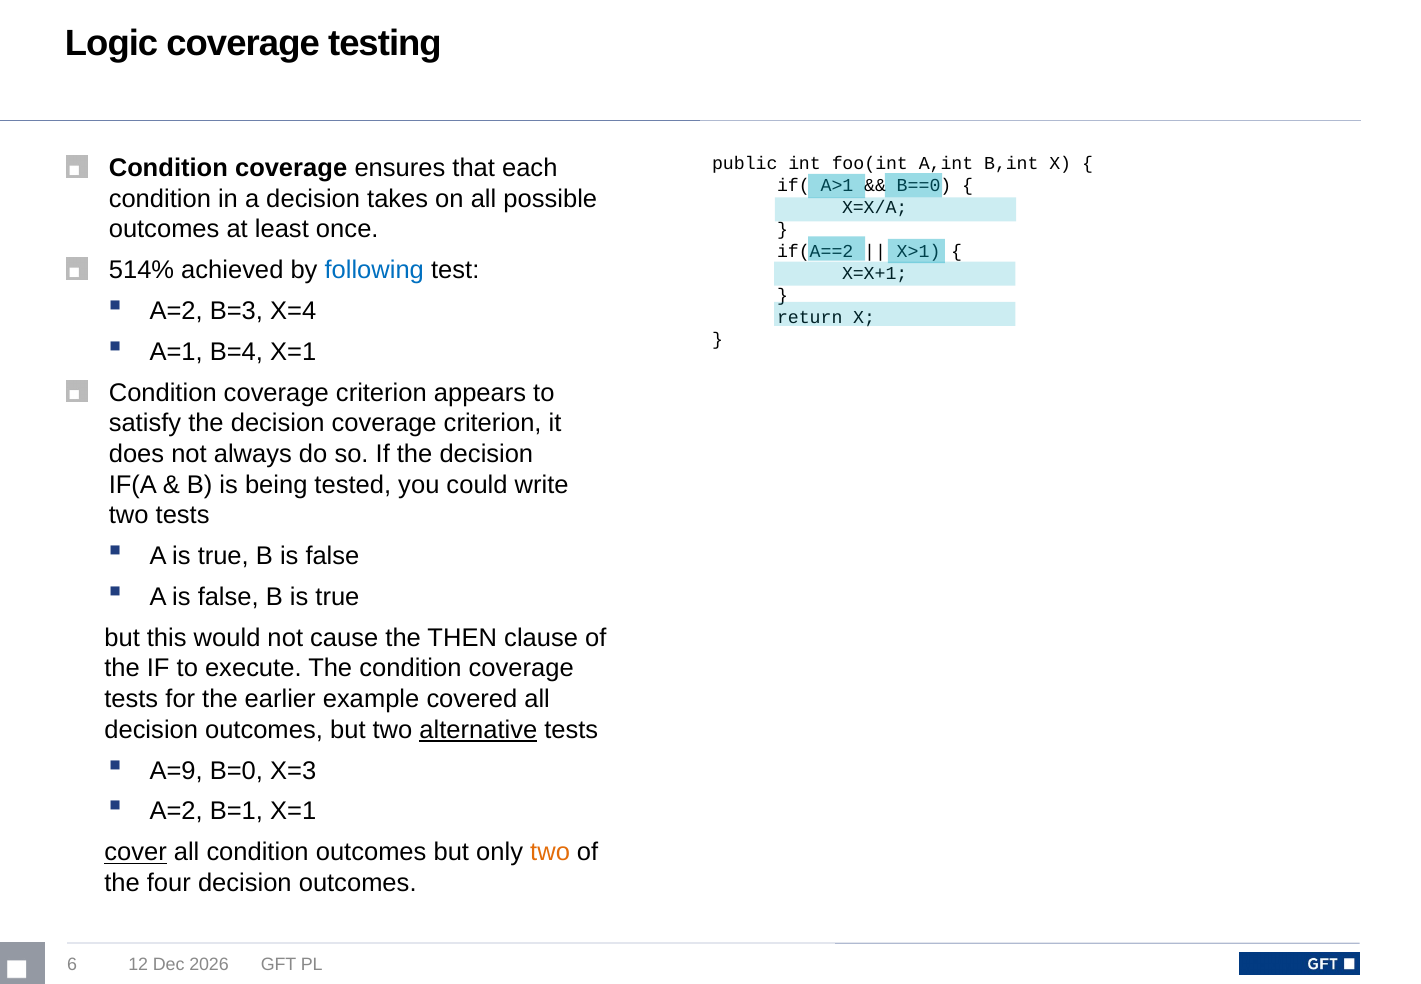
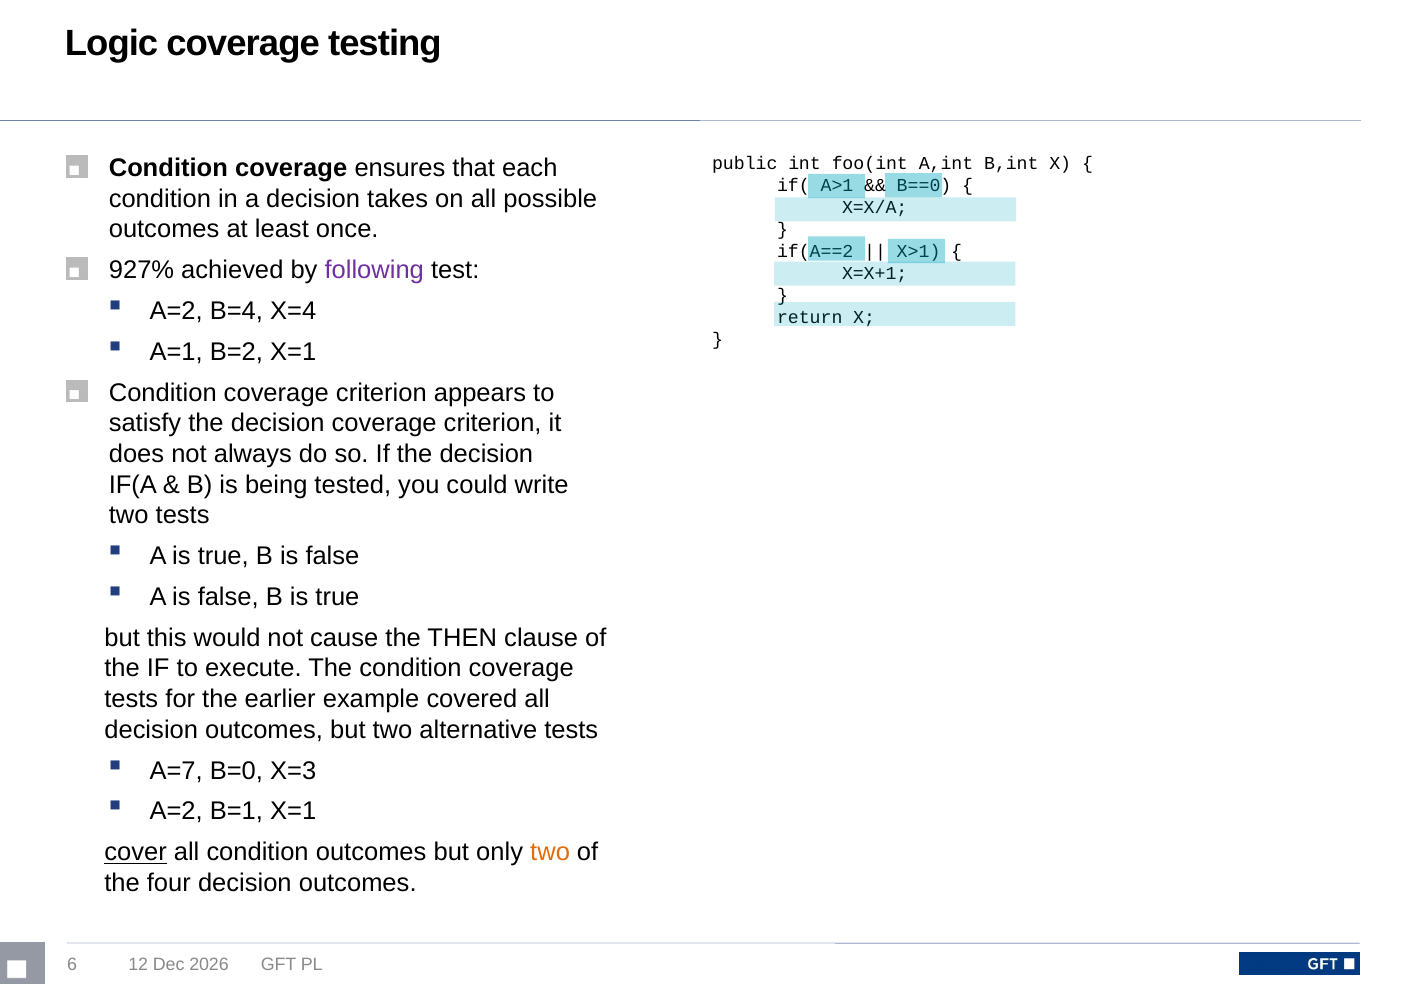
514%: 514% -> 927% (141, 270)
following colour: blue -> purple (374, 270)
B=3: B=3 -> B=4 (236, 311)
B=4: B=4 -> B=2 (236, 352)
alternative underline: present -> none (478, 730)
A=9: A=9 -> A=7 (176, 770)
